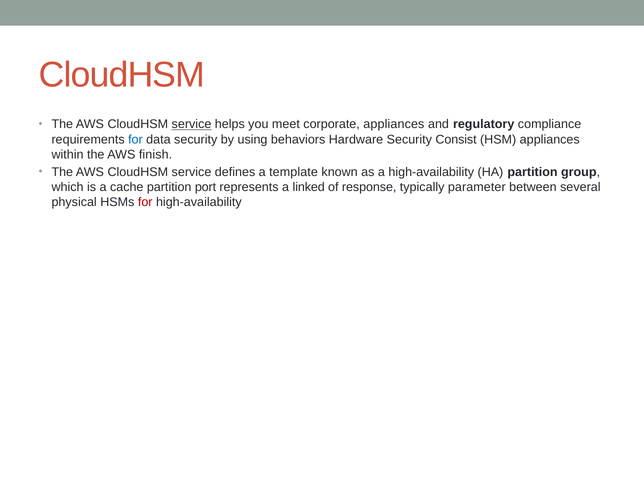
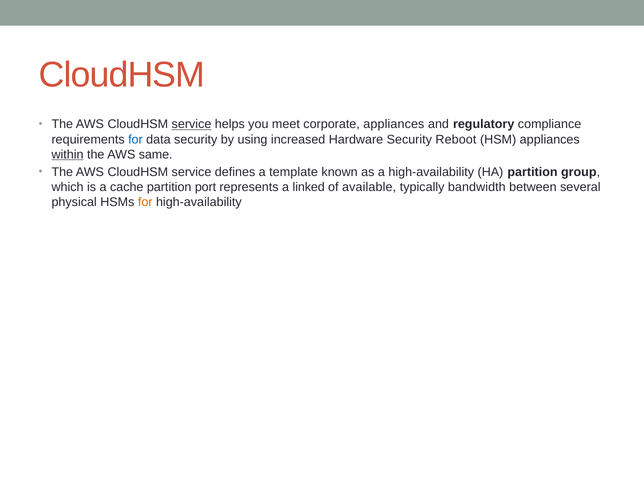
behaviors: behaviors -> increased (298, 139)
Consist: Consist -> Reboot (456, 139)
within underline: none -> present (68, 154)
finish: finish -> same (156, 154)
response: response -> available (369, 187)
parameter: parameter -> bandwidth (477, 187)
for colour: red -> orange (145, 202)
